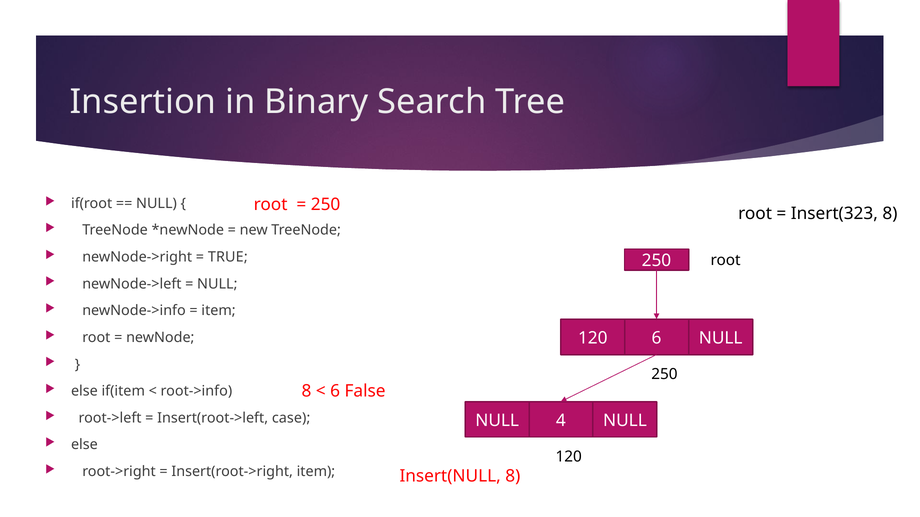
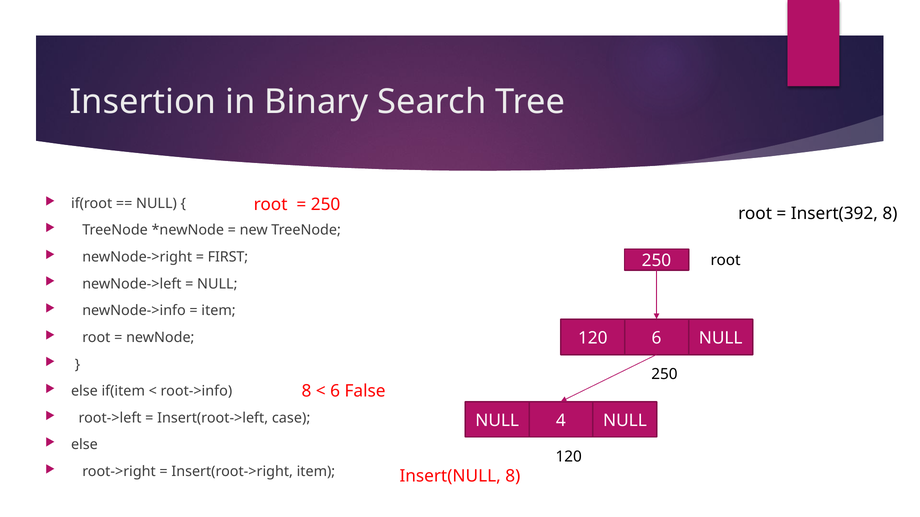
Insert(323: Insert(323 -> Insert(392 (834, 214)
TRUE: TRUE -> FIRST (228, 257)
